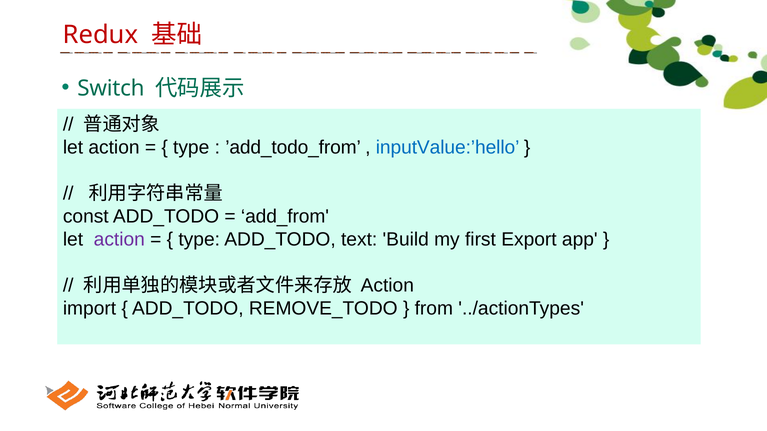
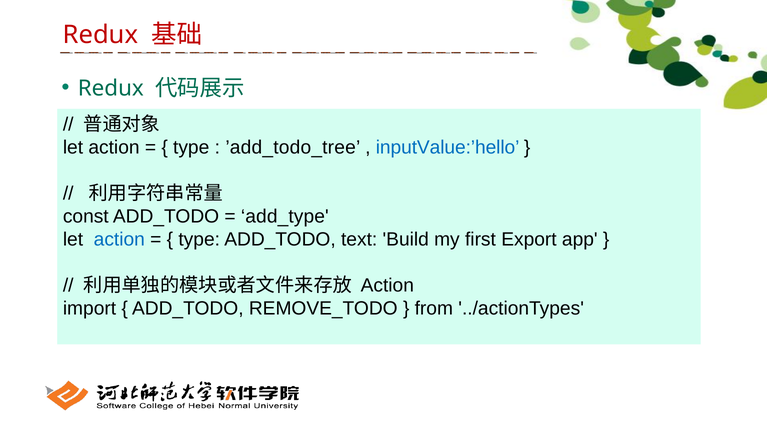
Switch: Switch -> Redux (111, 88)
’add_todo_from: ’add_todo_from -> ’add_todo_tree (293, 148)
add_from: add_from -> add_type (285, 217)
action colour: purple -> blue (119, 240)
